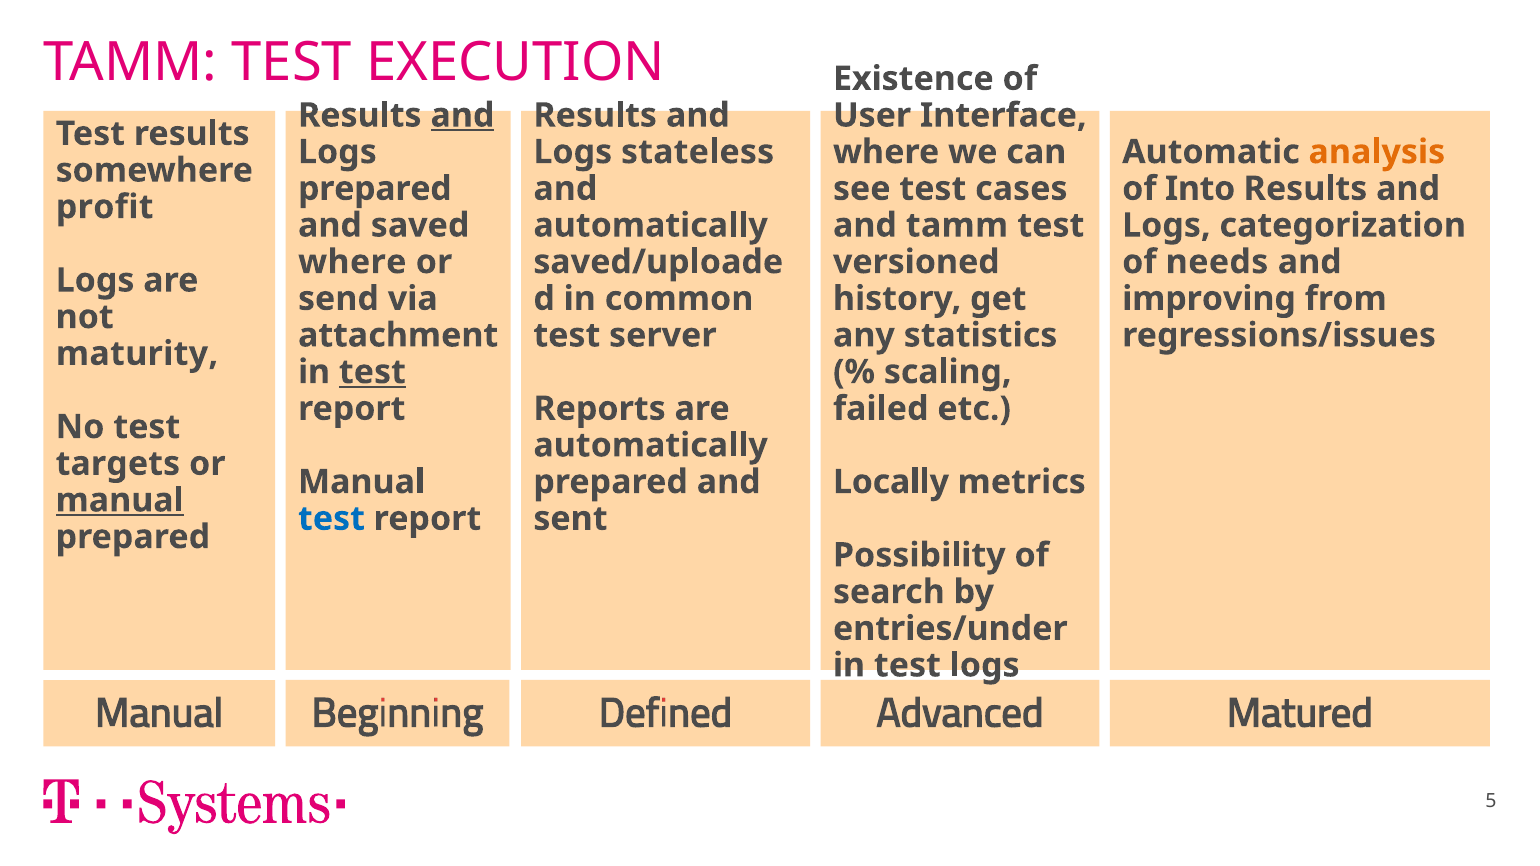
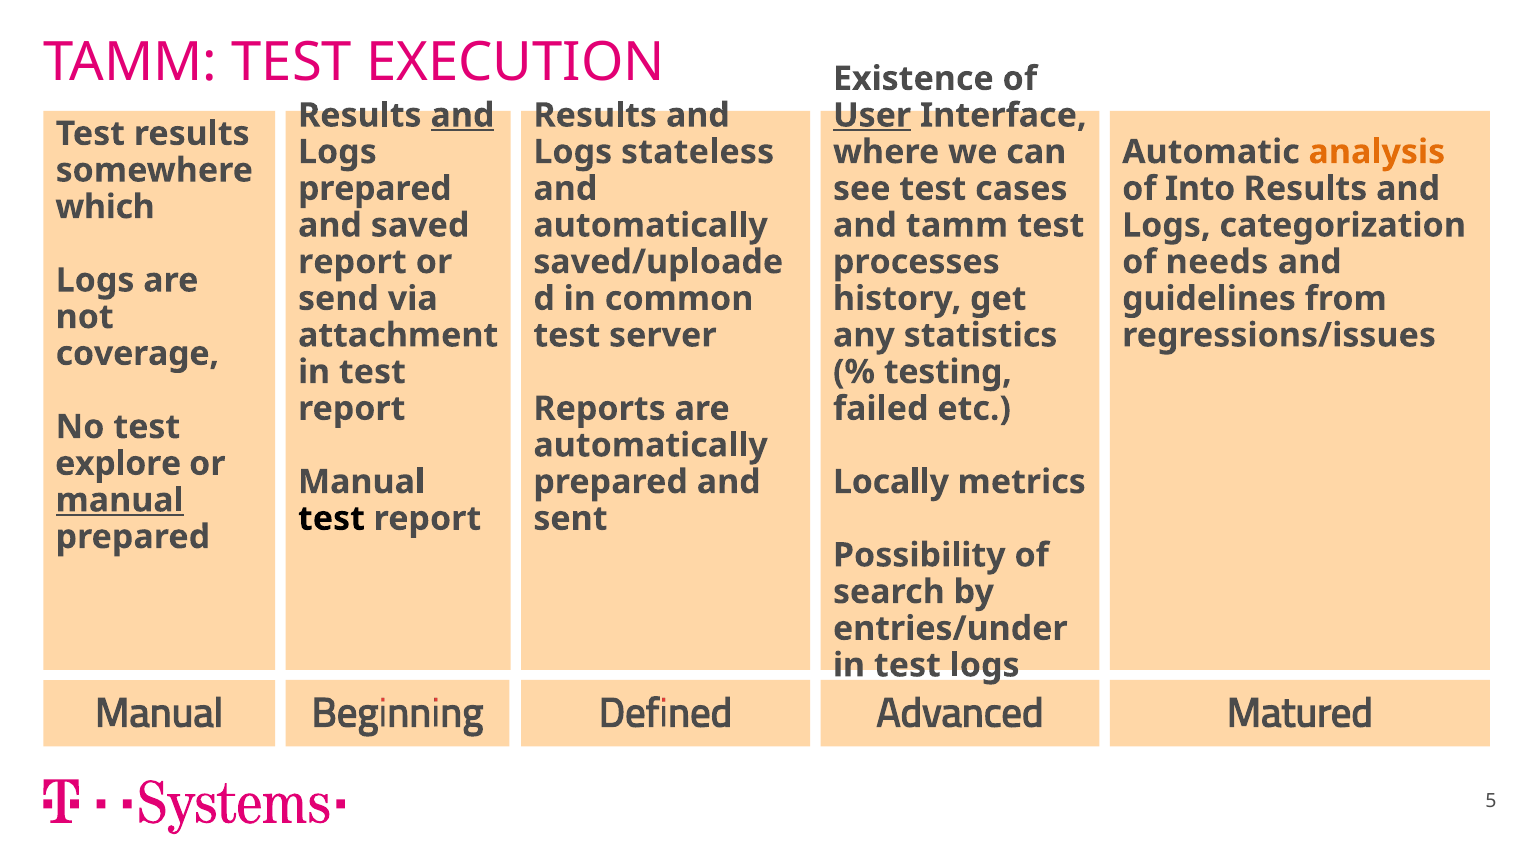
User underline: none -> present (872, 115)
profit: profit -> which (105, 207)
where: where -> report (352, 262)
versioned: versioned -> processes (916, 262)
improving: improving -> guidelines (1209, 299)
maturity: maturity -> coverage (137, 354)
test underline: present -> none (372, 372)
scaling: scaling -> testing (948, 372)
targets: targets -> explore (118, 464)
test colour: blue -> black (331, 519)
